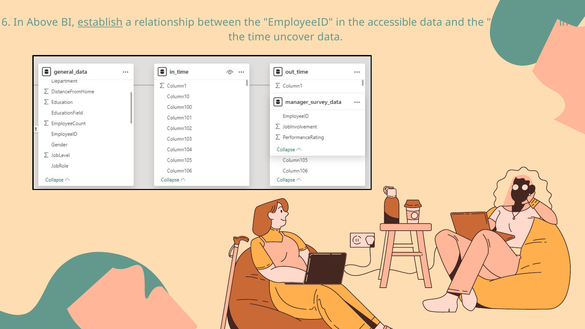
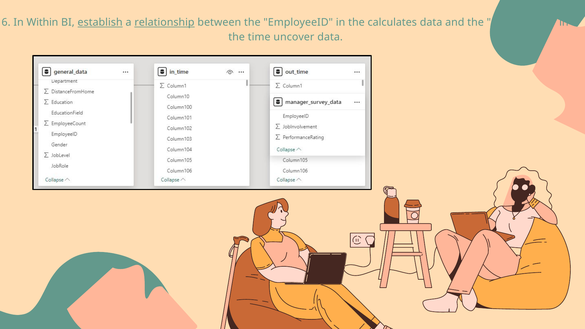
Above: Above -> Within (42, 22)
relationship underline: none -> present (164, 22)
accessible: accessible -> calculates (392, 22)
